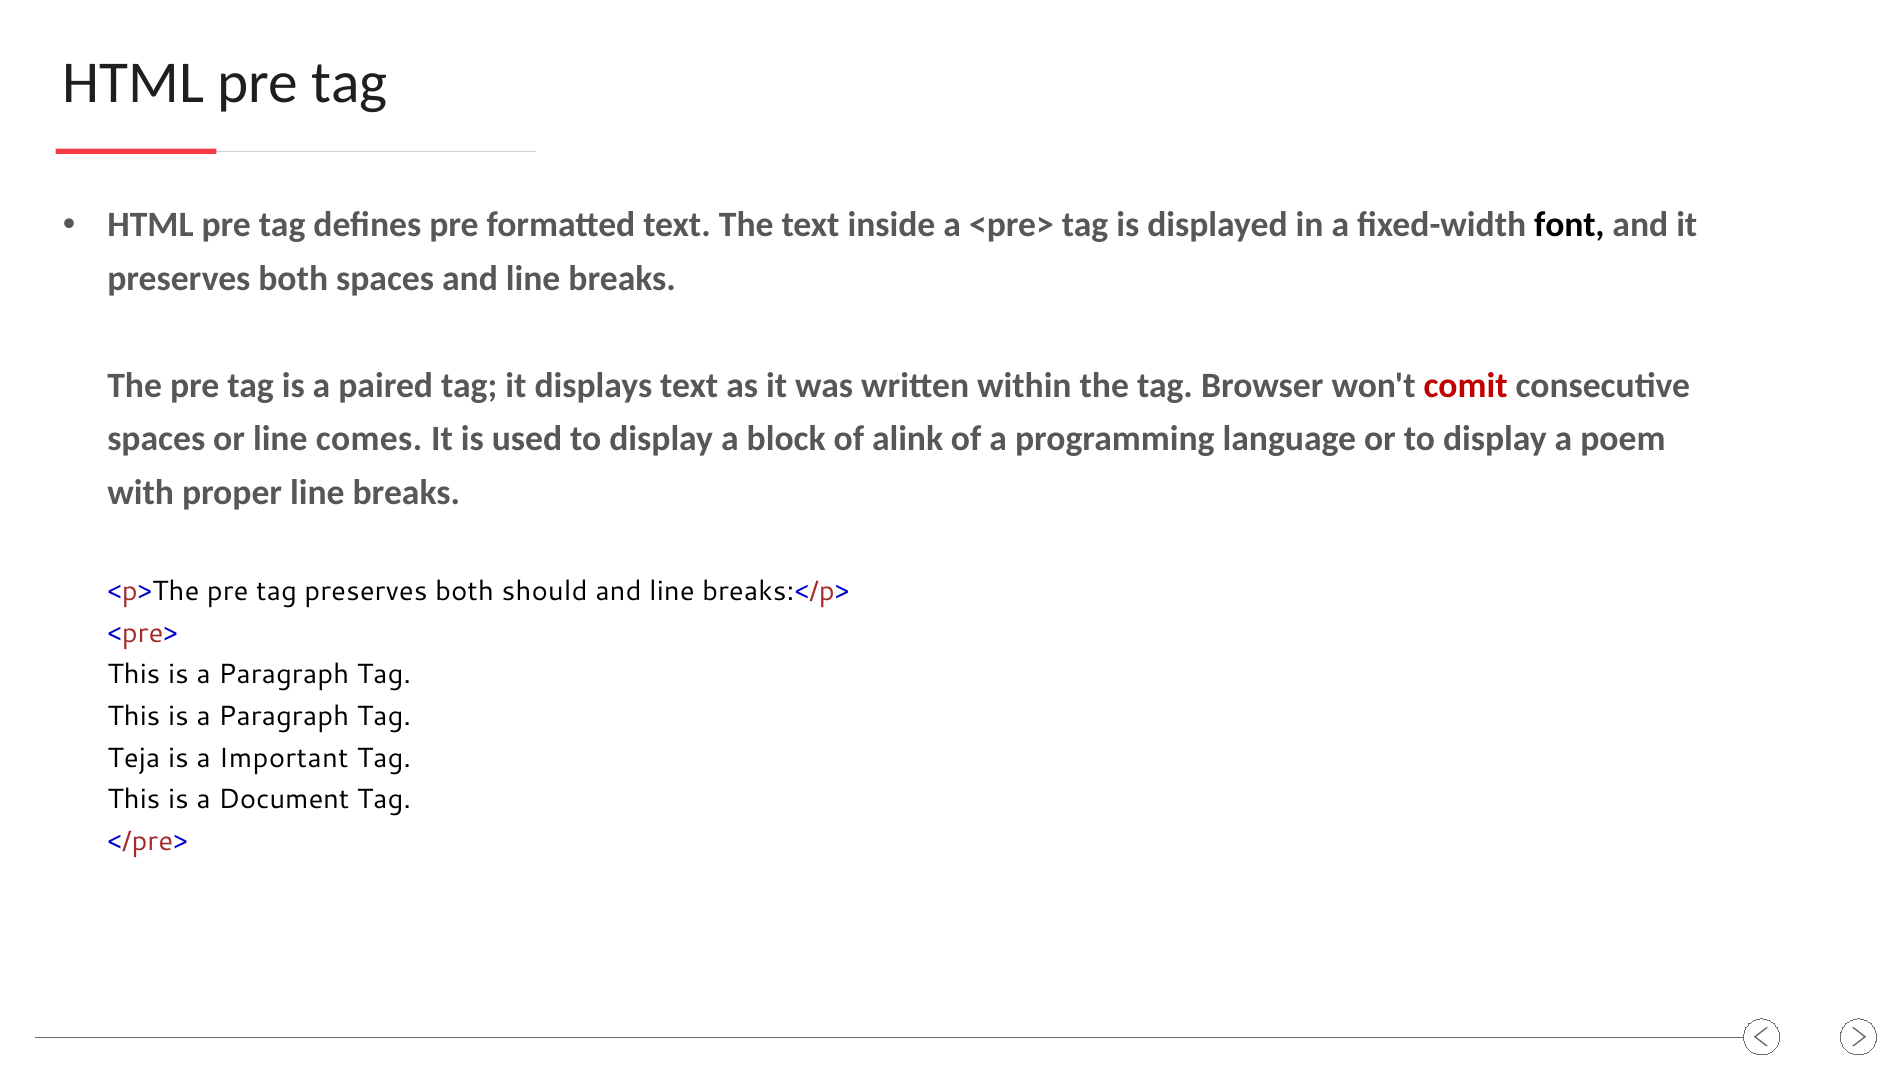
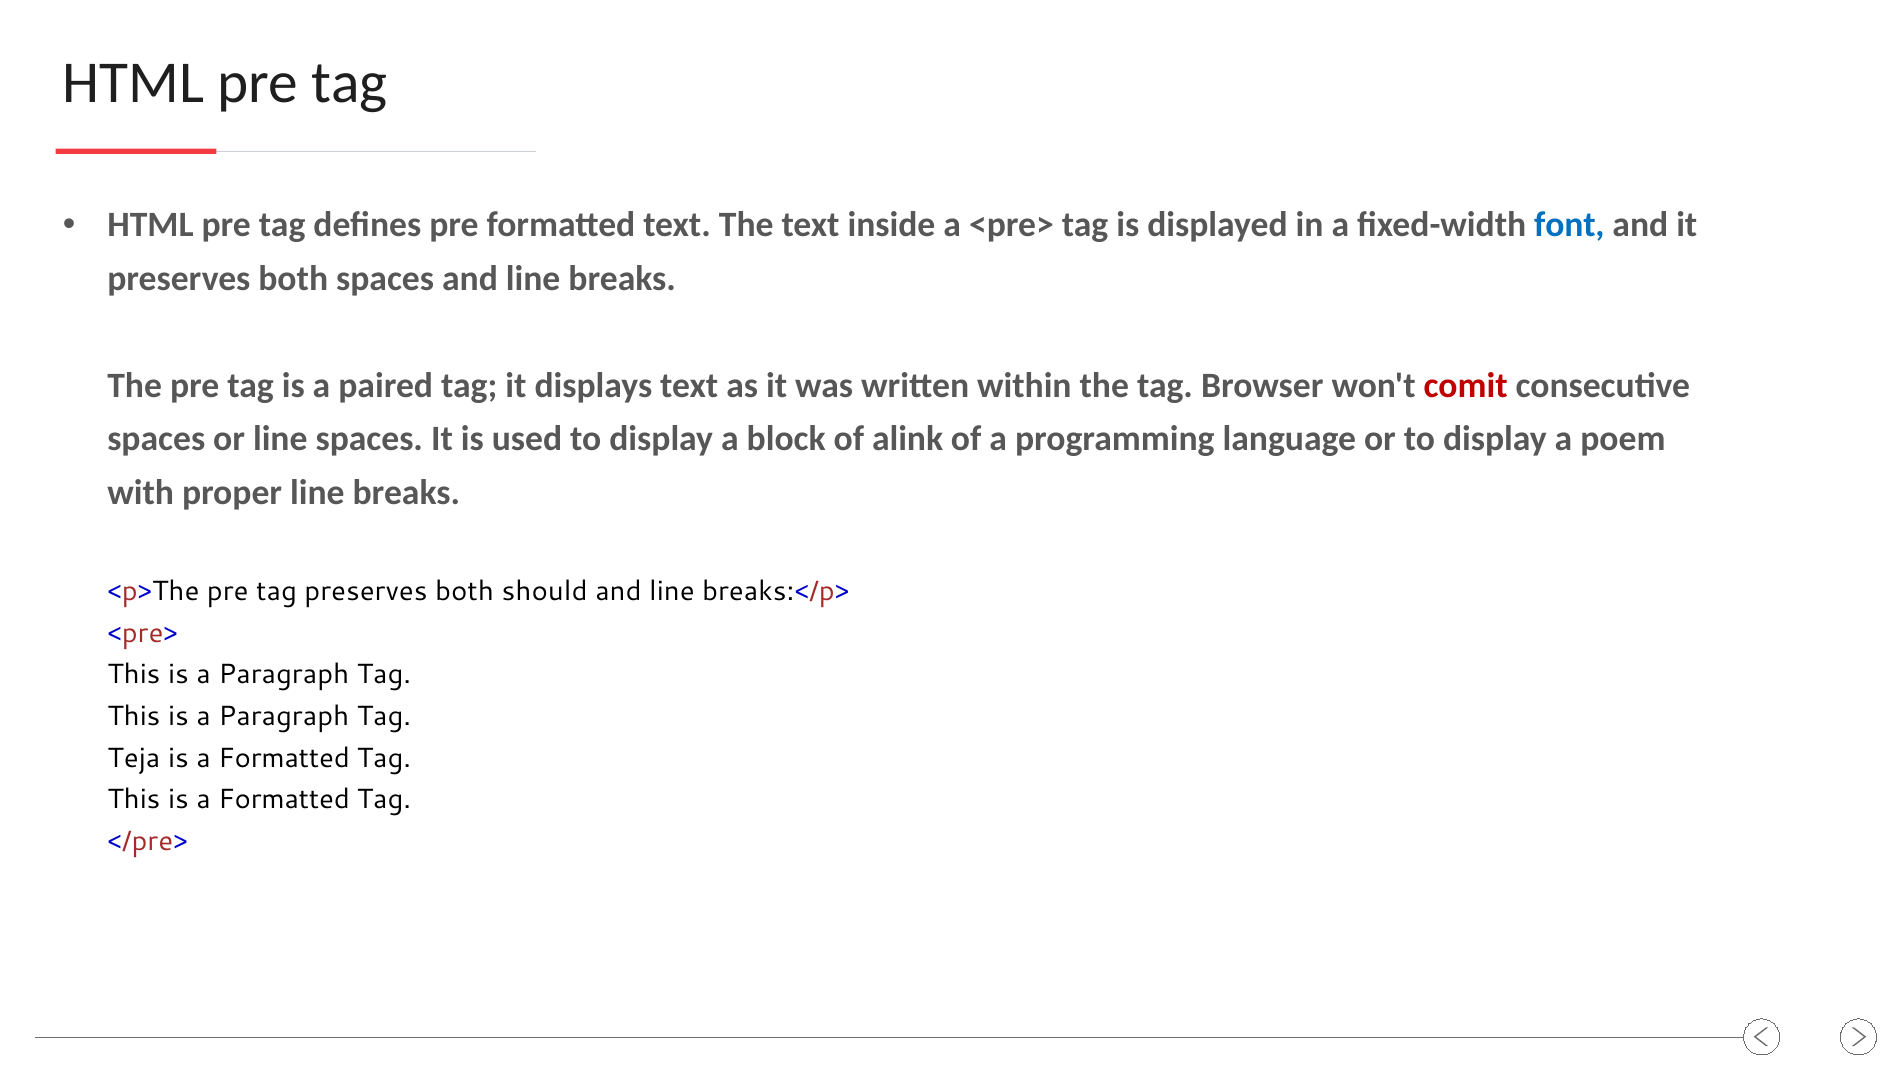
font colour: black -> blue (1569, 225)
line comes: comes -> spaces (369, 439)
Important: Important -> Formatted (284, 758)
This is a Document: Document -> Formatted (284, 800)
